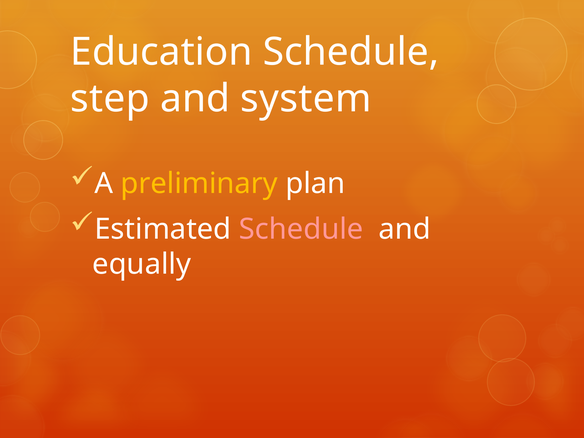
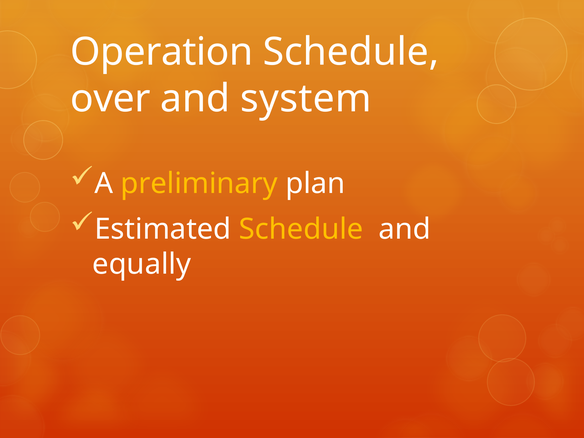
Education: Education -> Operation (162, 52)
step: step -> over (110, 99)
Schedule colour: pink -> yellow (301, 229)
